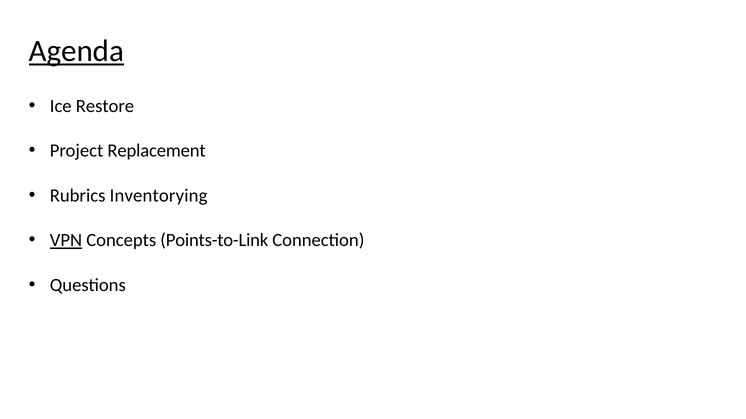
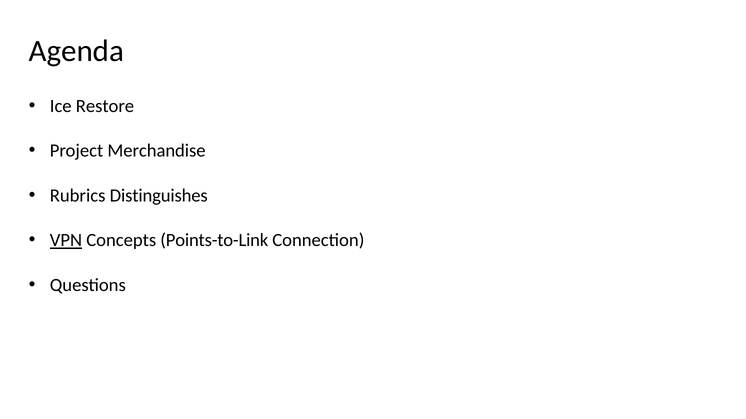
Agenda underline: present -> none (76, 51)
Replacement: Replacement -> Merchandise (157, 151)
Inventorying: Inventorying -> Distinguishes (159, 196)
